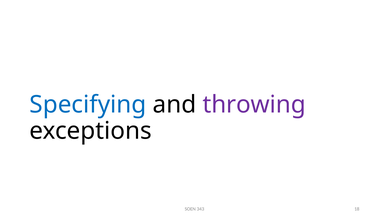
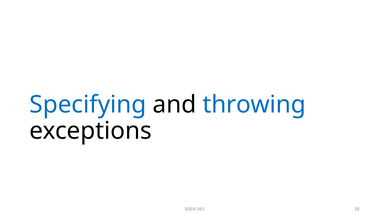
throwing colour: purple -> blue (254, 105)
